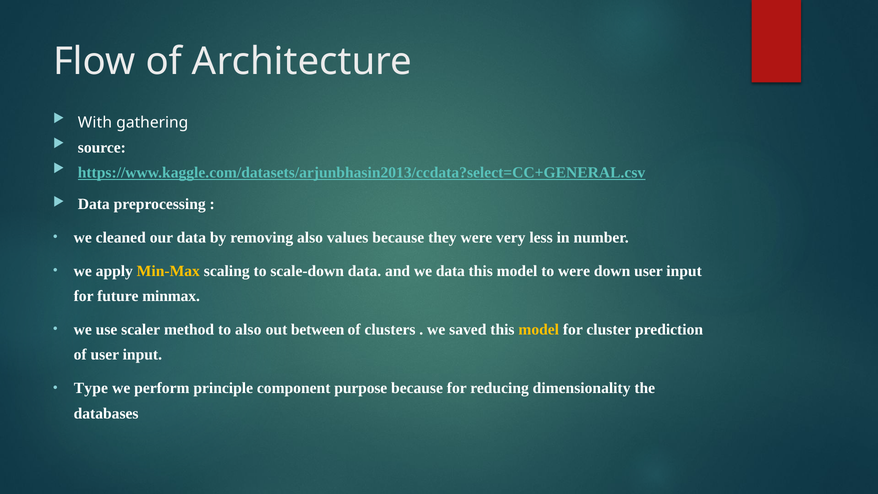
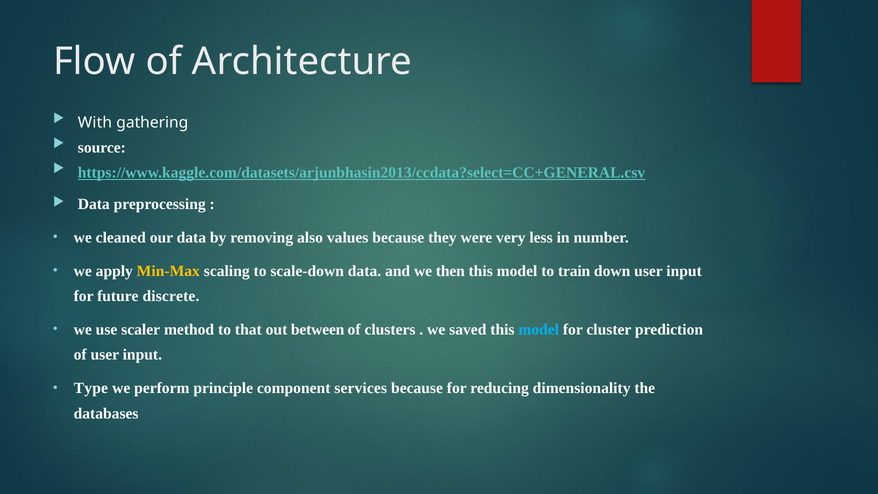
we data: data -> then (450, 271)
to were: were -> train (574, 271)
minmax: minmax -> discrete (171, 296)
to also: also -> that (248, 330)
model colour: yellow -> light blue (539, 330)
purpose: purpose -> services (361, 388)
